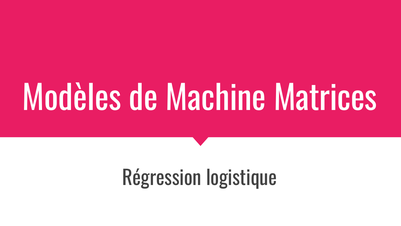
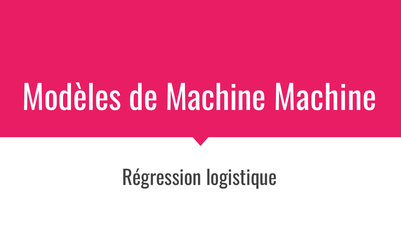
Machine Matrices: Matrices -> Machine (325, 99)
